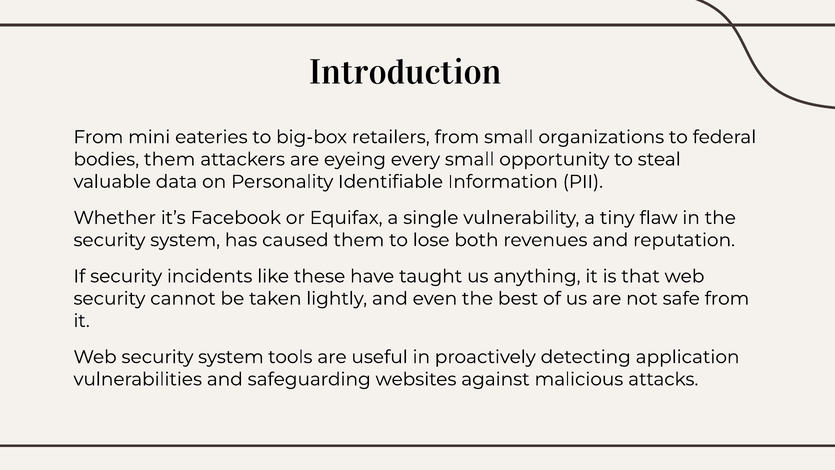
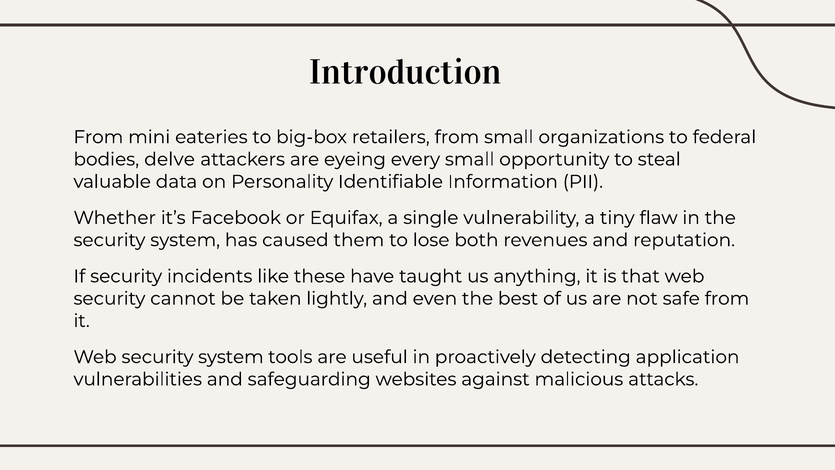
bodies them: them -> delve (170, 159)
